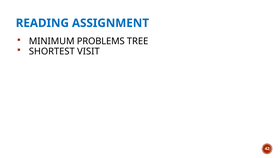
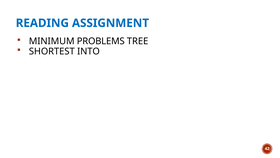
VISIT: VISIT -> INTO (88, 51)
